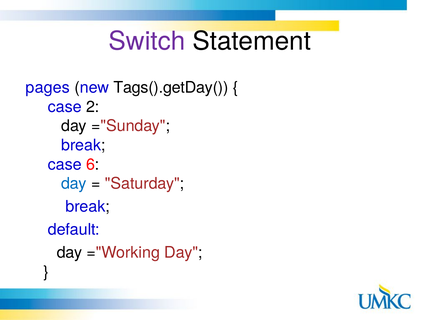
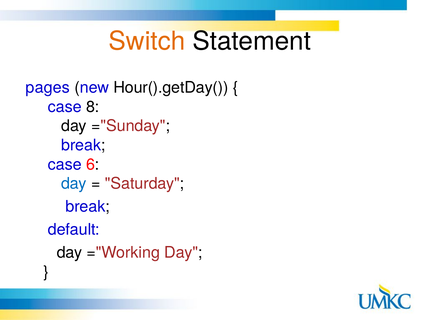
Switch colour: purple -> orange (147, 41)
Tags().getDay(: Tags().getDay( -> Hour().getDay( (171, 88)
2: 2 -> 8 (93, 107)
